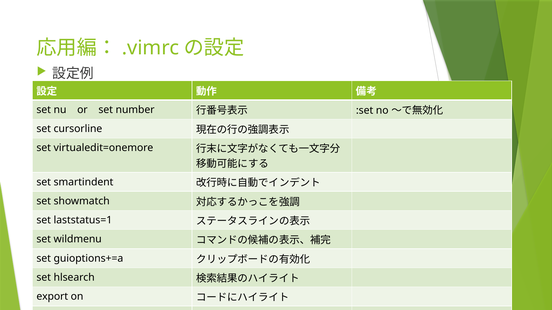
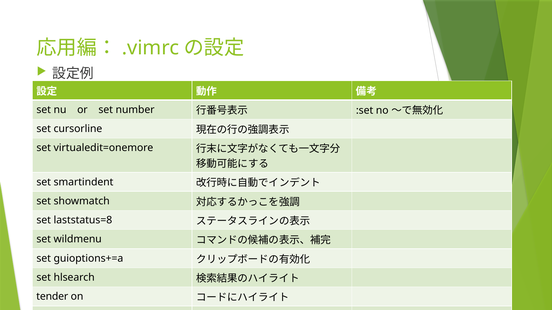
laststatus=1: laststatus=1 -> laststatus=8 (83, 221)
export: export -> tender (52, 297)
